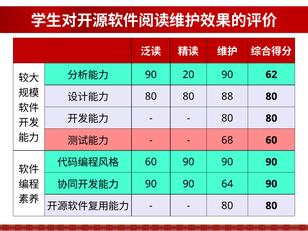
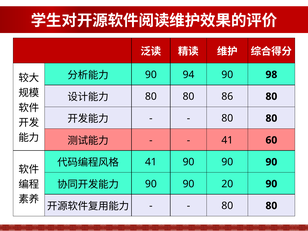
20: 20 -> 94 (188, 75)
62: 62 -> 98 (271, 75)
88: 88 -> 86 (227, 96)
68: 68 -> 41 (227, 140)
60: 60 -> 41 (151, 162)
64: 64 -> 20 (227, 184)
